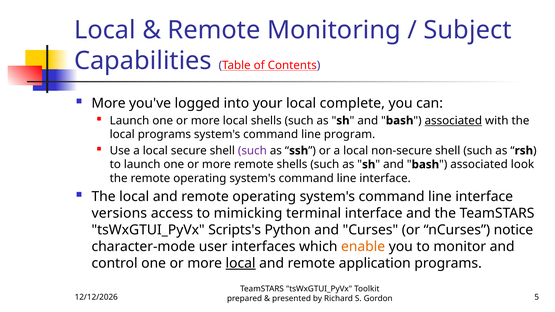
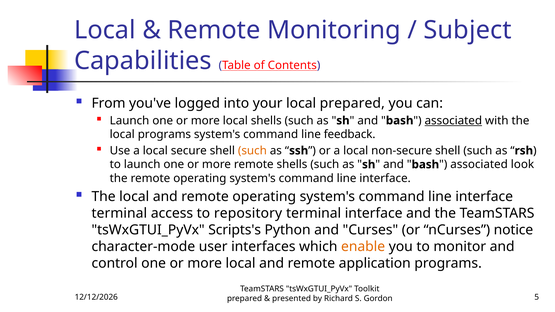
More: More -> From (109, 103)
local complete: complete -> prepared (352, 103)
program: program -> feedback (350, 135)
such colour: purple -> orange (252, 151)
versions: versions -> terminal (119, 213)
mimicking: mimicking -> repository (248, 213)
local underline: present -> none (241, 263)
